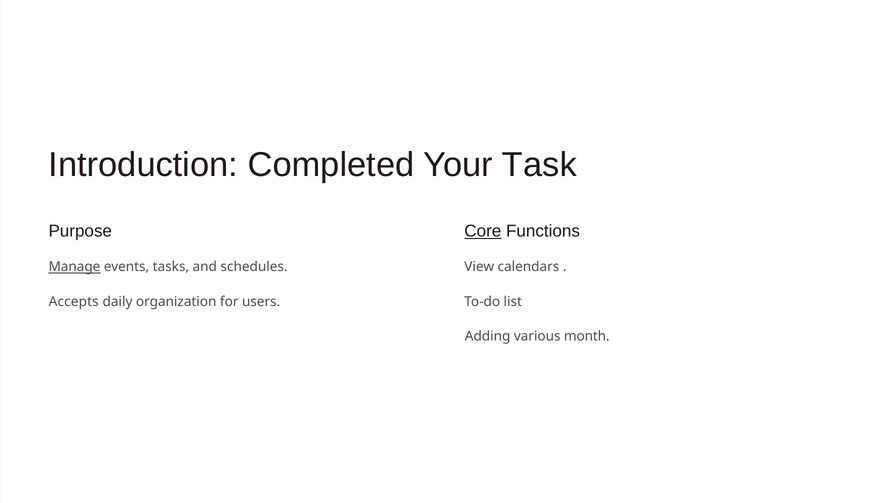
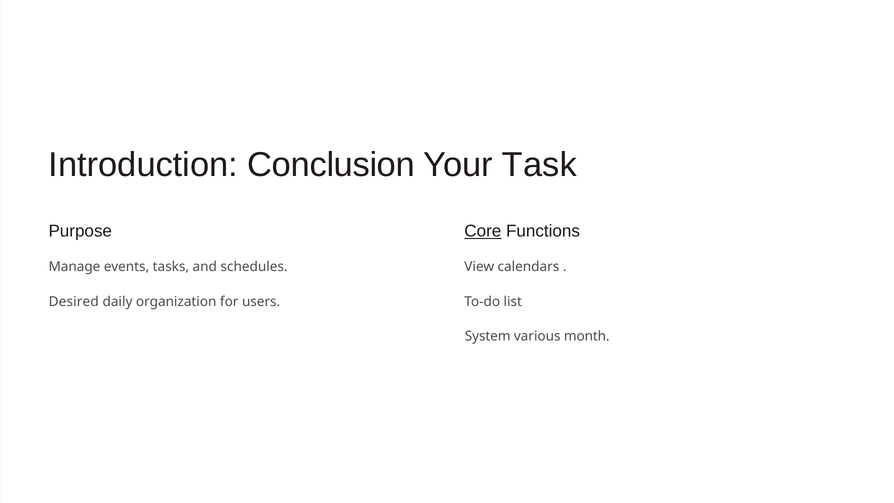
Completed: Completed -> Conclusion (331, 165)
Manage underline: present -> none (74, 267)
Accepts: Accepts -> Desired (74, 302)
Adding: Adding -> System (488, 336)
